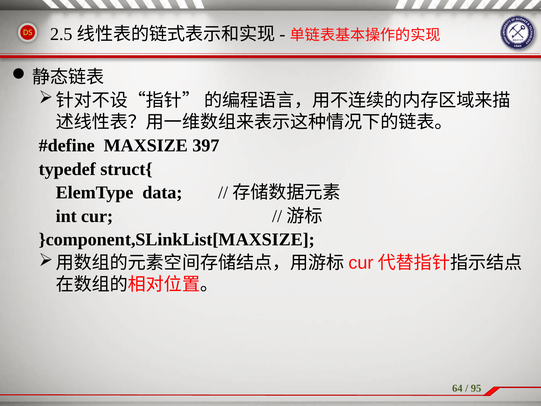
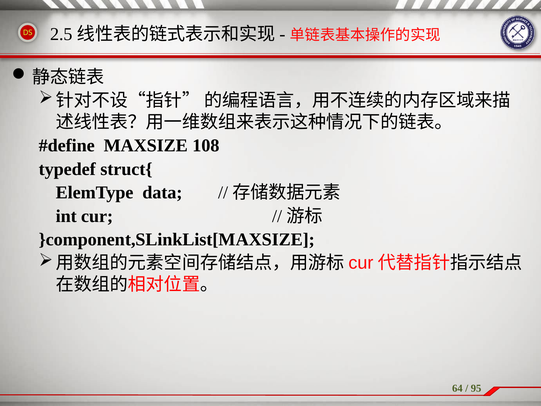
397: 397 -> 108 (206, 146)
